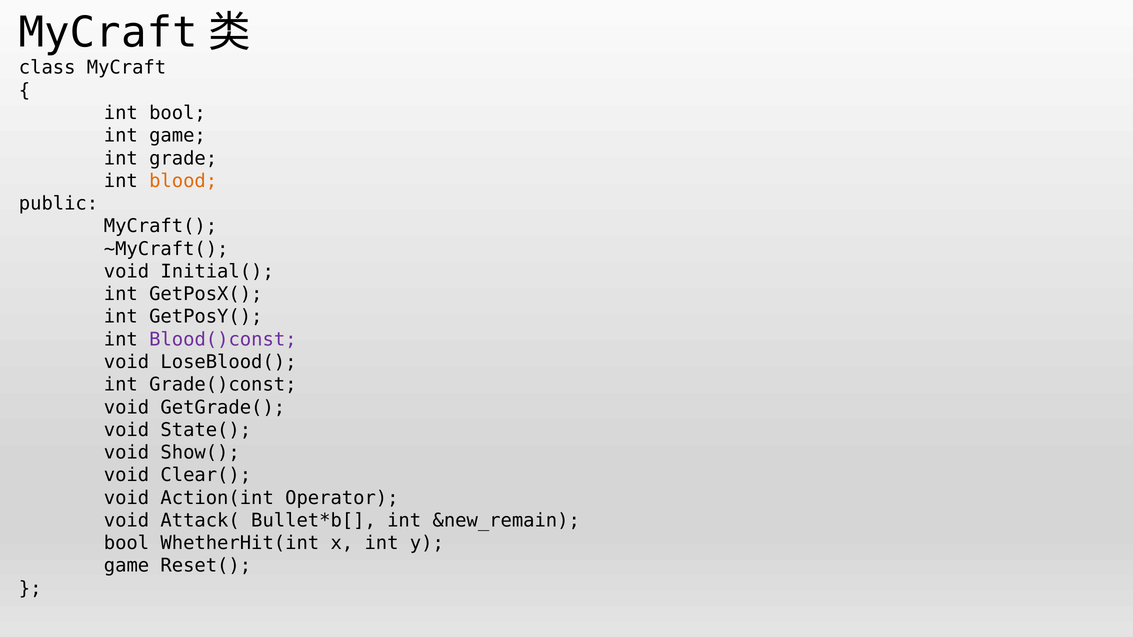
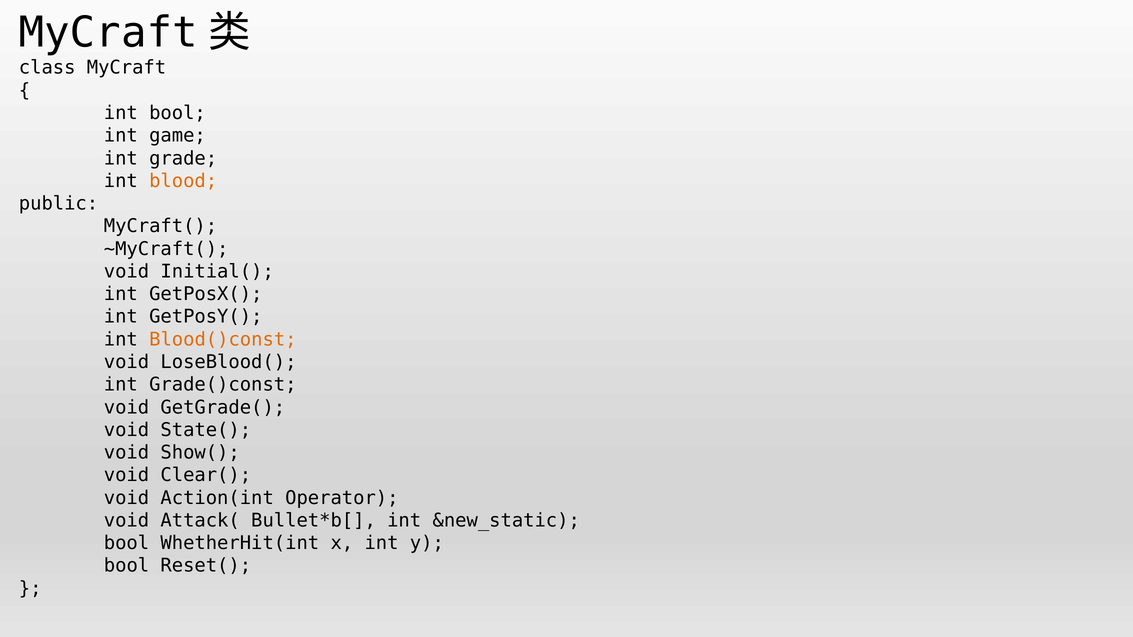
Blood()const colour: purple -> orange (223, 340)
&new_remain: &new_remain -> &new_static (506, 521)
game: game -> bool (127, 566)
